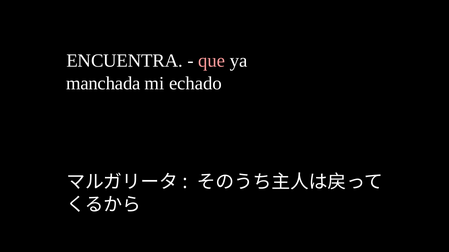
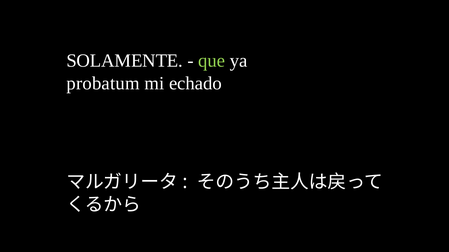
ENCUENTRA: ENCUENTRA -> SOLAMENTE (125, 61)
que colour: pink -> light green (212, 61)
manchada: manchada -> probatum (103, 83)
